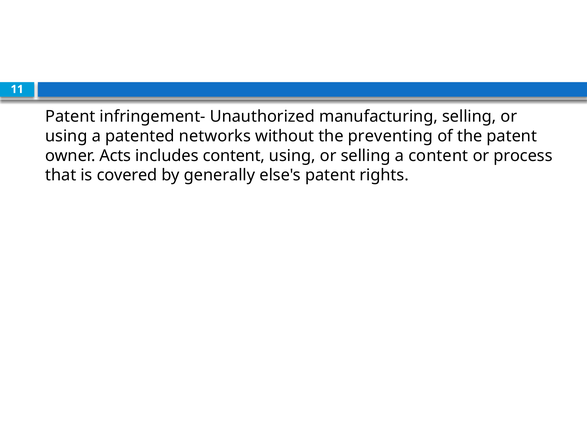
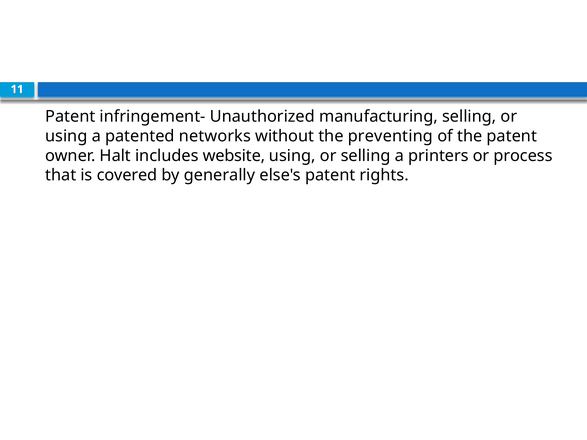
Acts: Acts -> Halt (115, 156)
includes content: content -> website (234, 156)
a content: content -> printers (438, 156)
